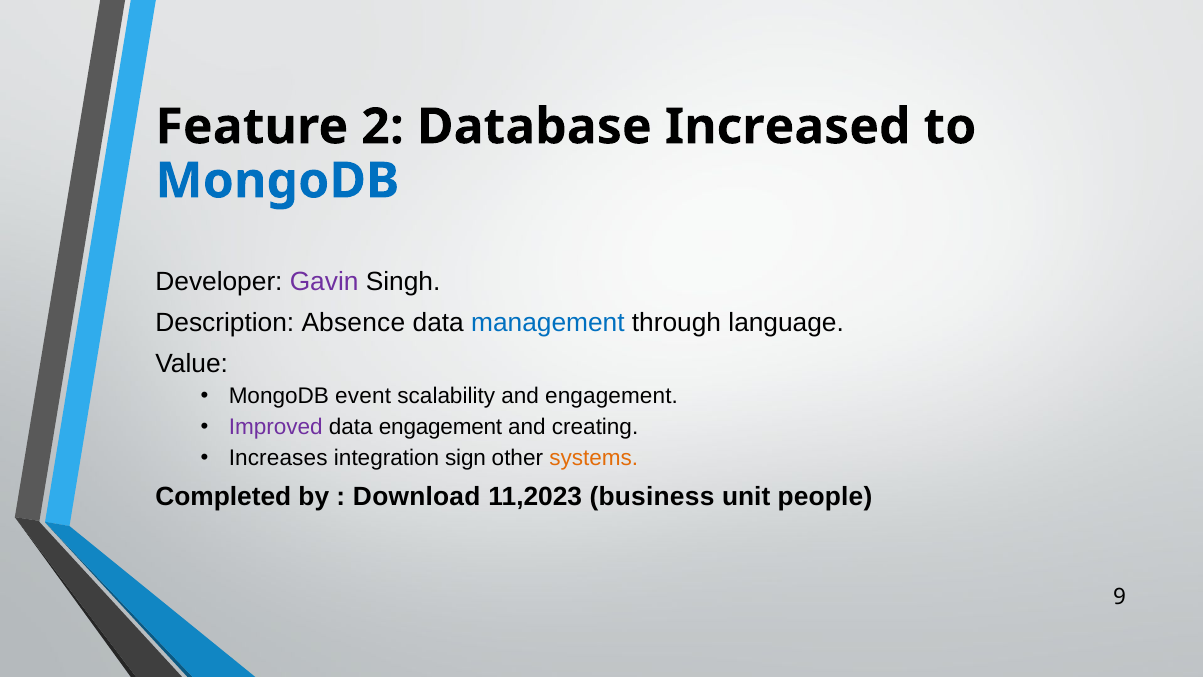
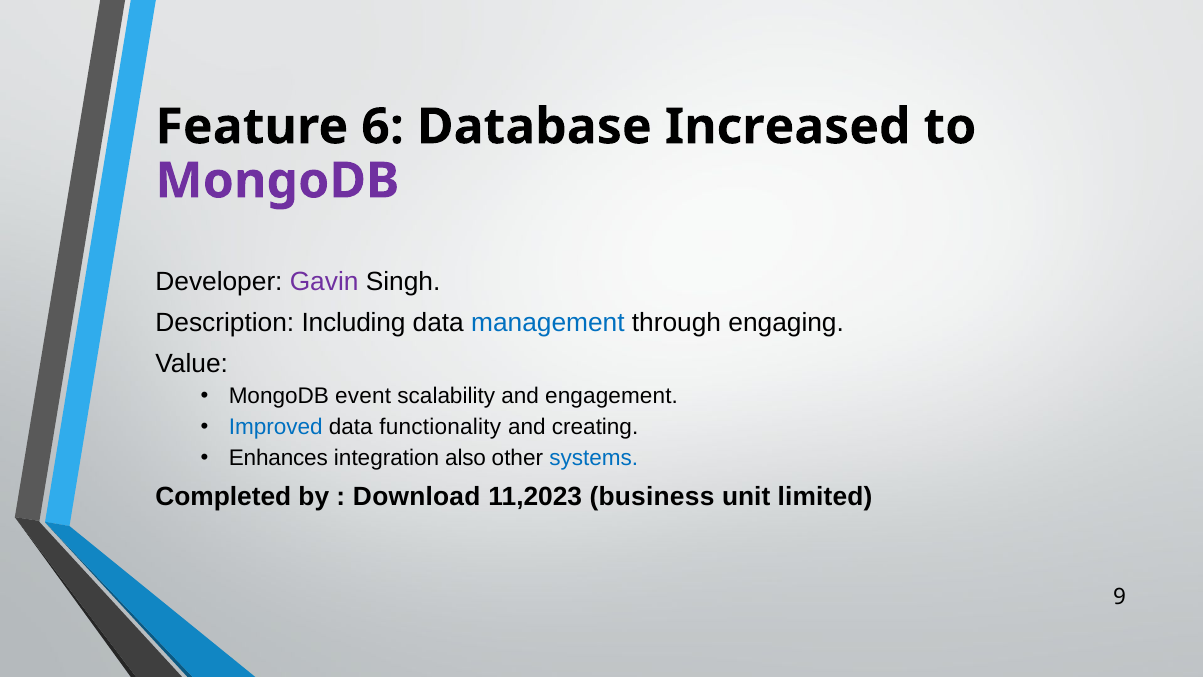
2: 2 -> 6 (383, 127)
MongoDB colour: blue -> purple (277, 181)
Absence: Absence -> Including (354, 323)
language: language -> engaging (786, 323)
Improved colour: purple -> blue (276, 427)
data engagement: engagement -> functionality (440, 427)
Increases: Increases -> Enhances (278, 458)
sign: sign -> also (466, 458)
systems colour: orange -> blue (594, 458)
people: people -> limited (825, 496)
